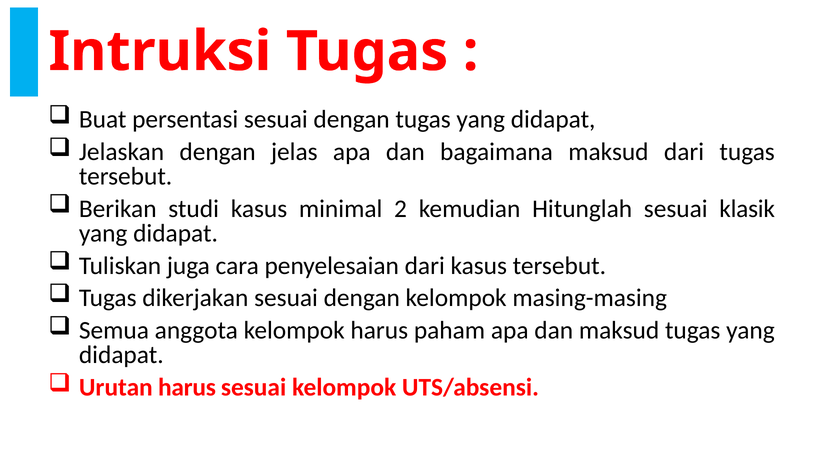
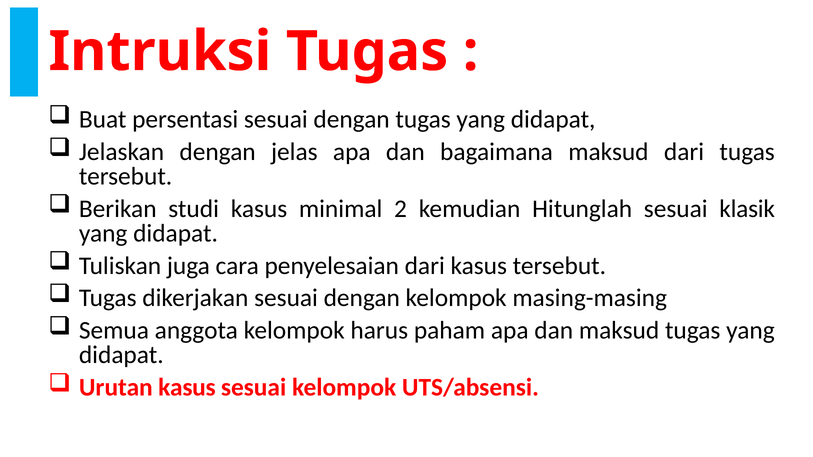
Urutan harus: harus -> kasus (187, 388)
